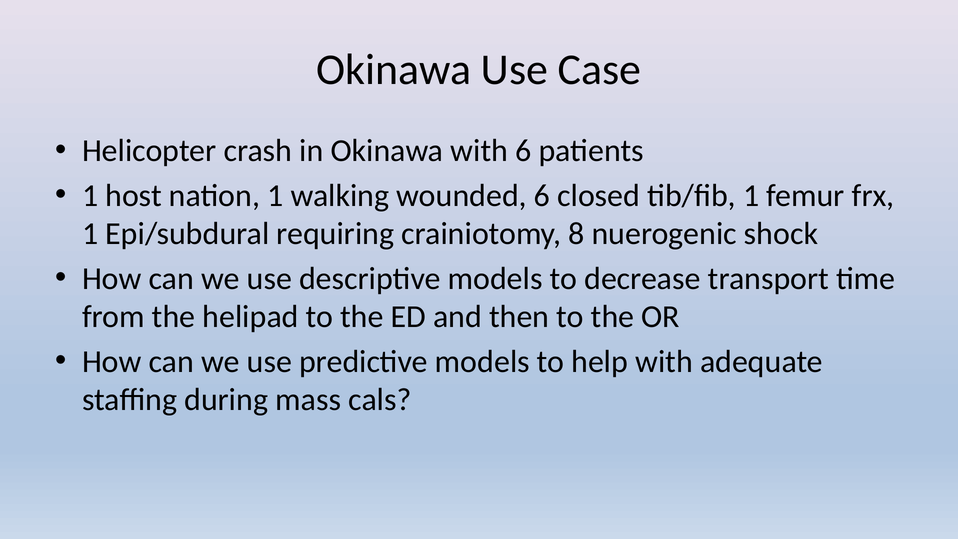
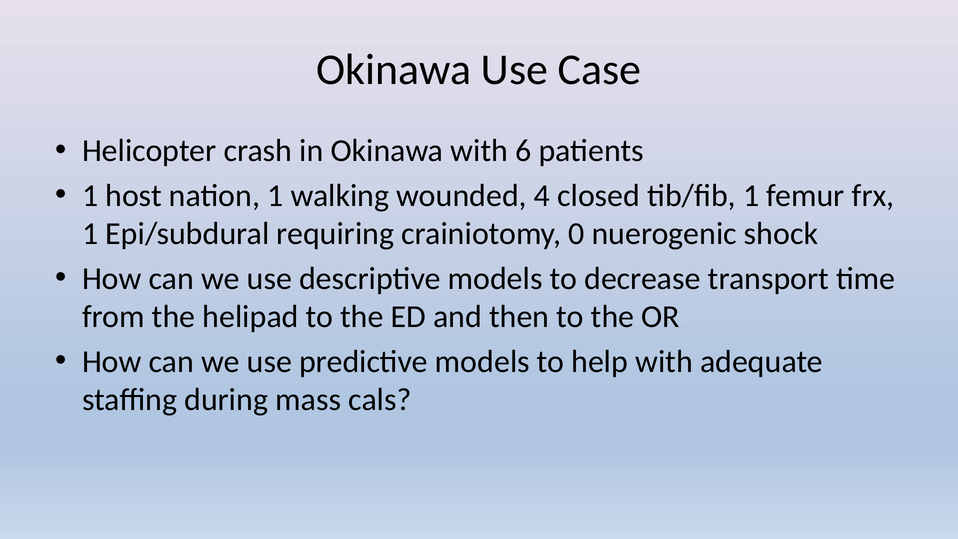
wounded 6: 6 -> 4 (542, 195)
8: 8 -> 0 (576, 234)
